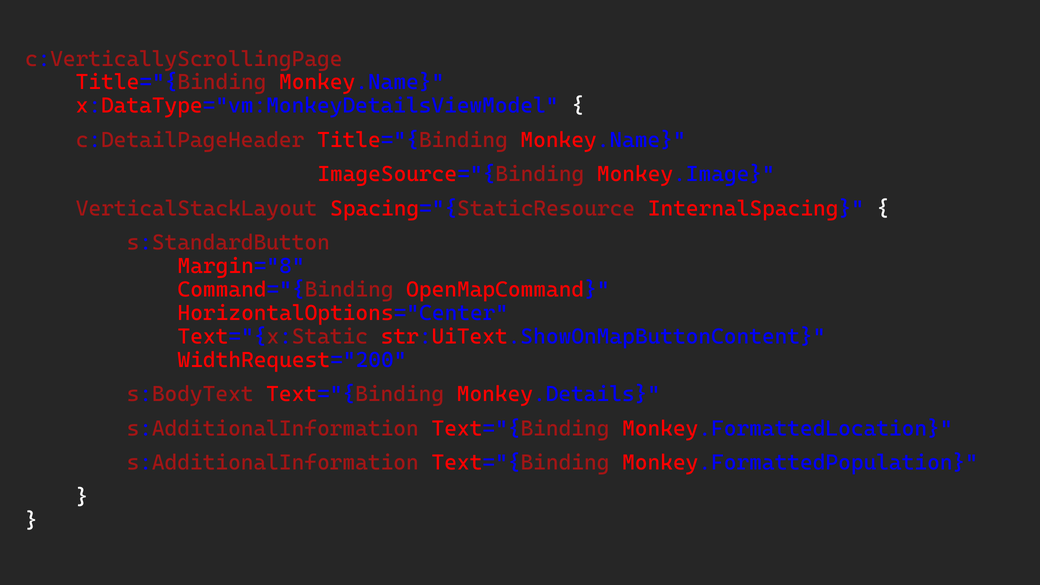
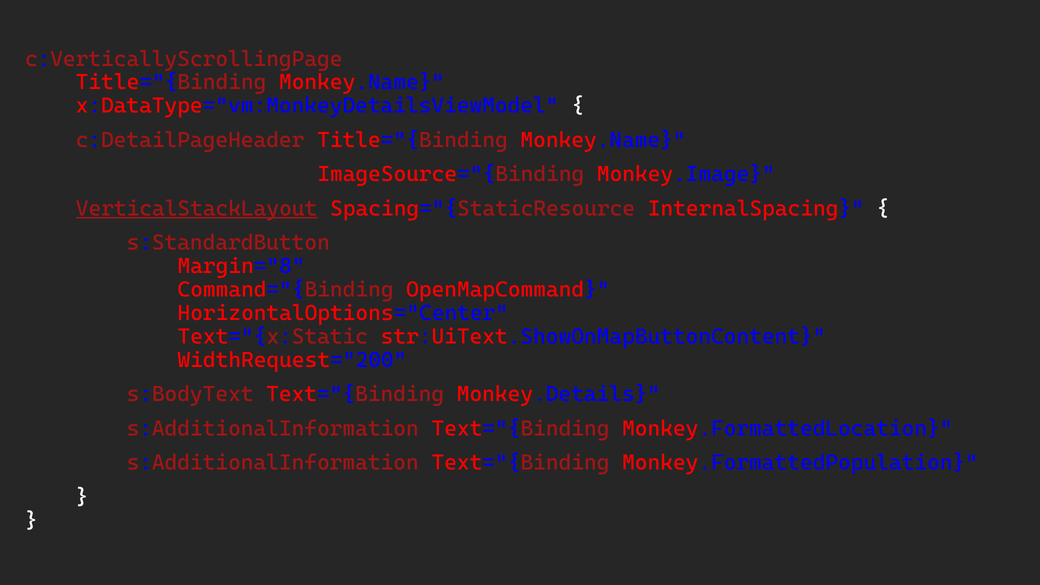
VerticalStackLayout underline: none -> present (197, 209)
